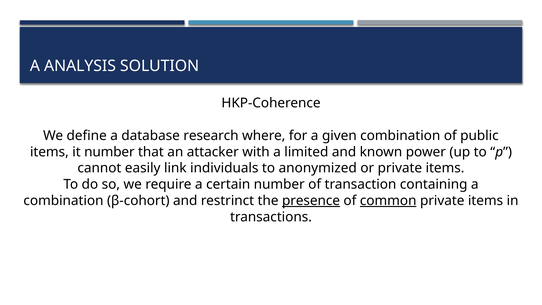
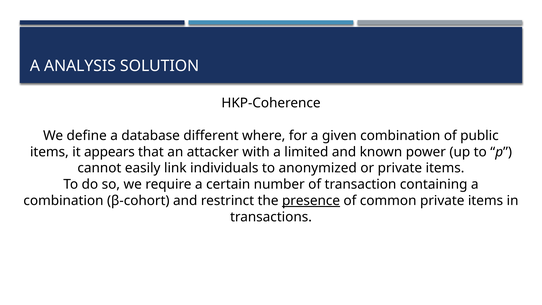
research: research -> different (211, 136)
it number: number -> appears (109, 152)
common underline: present -> none (388, 201)
